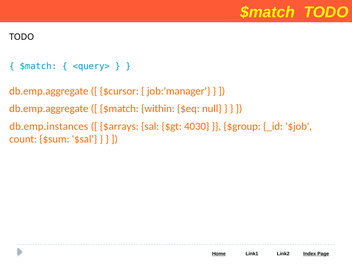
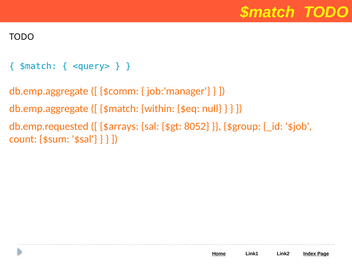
$cursor: $cursor -> $comm (119, 91)
db.emp.instances: db.emp.instances -> db.emp.requested (49, 126)
4030: 4030 -> 8052 (197, 126)
